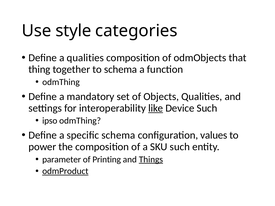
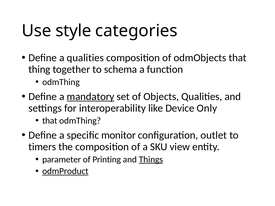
mandatory underline: none -> present (91, 97)
like underline: present -> none (156, 108)
Device Such: Such -> Only (207, 108)
ipso: ipso -> that (50, 121)
specific schema: schema -> monitor (118, 135)
values: values -> outlet (214, 135)
power: power -> timers (42, 147)
SKU such: such -> view (180, 147)
